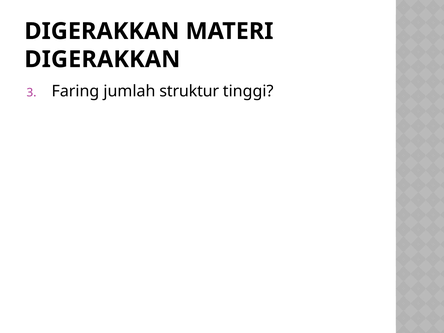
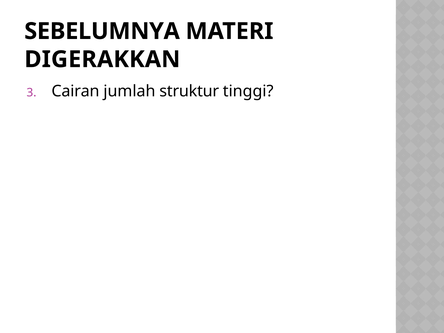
DIGERAKKAN: DIGERAKKAN -> SEBELUMNYA (102, 31)
Faring: Faring -> Cairan (75, 91)
